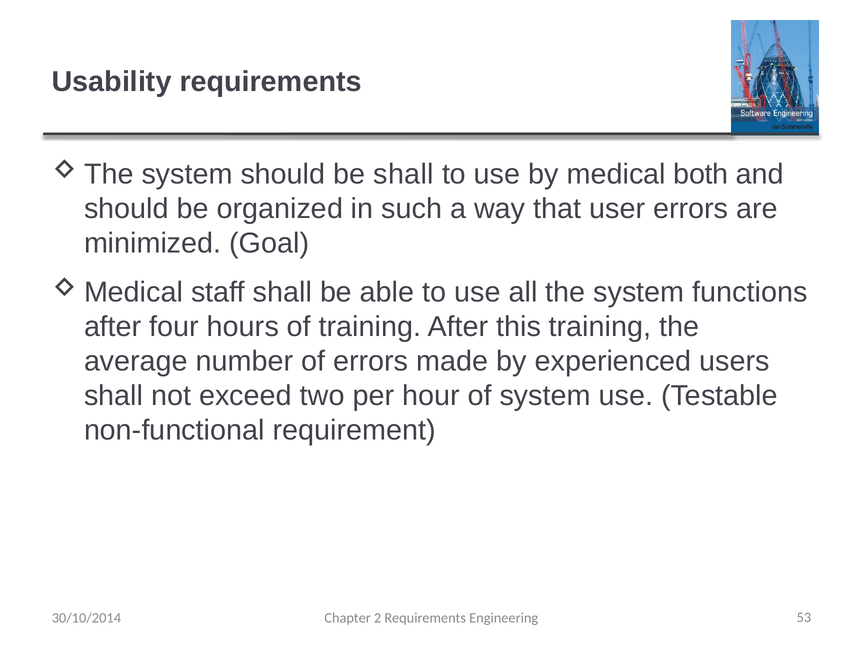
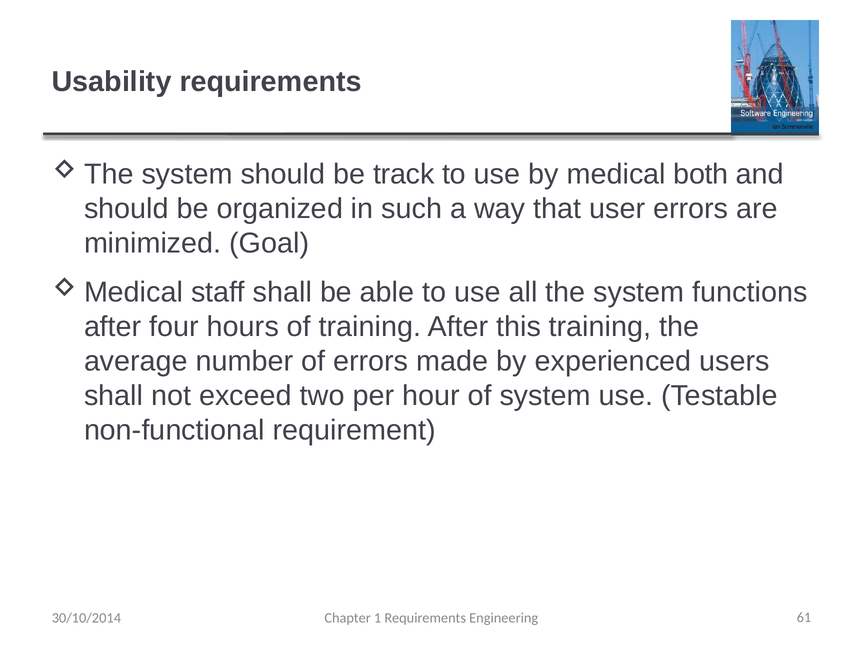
be shall: shall -> track (404, 175)
2: 2 -> 1 (378, 618)
53: 53 -> 61 (804, 618)
